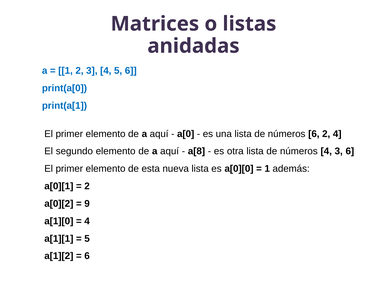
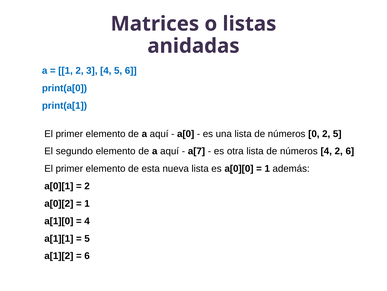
números 6: 6 -> 0 (314, 133)
2 4: 4 -> 5 (337, 133)
a[8: a[8 -> a[7 (196, 151)
4 3: 3 -> 2 (339, 151)
9: 9 -> 1 (87, 203)
